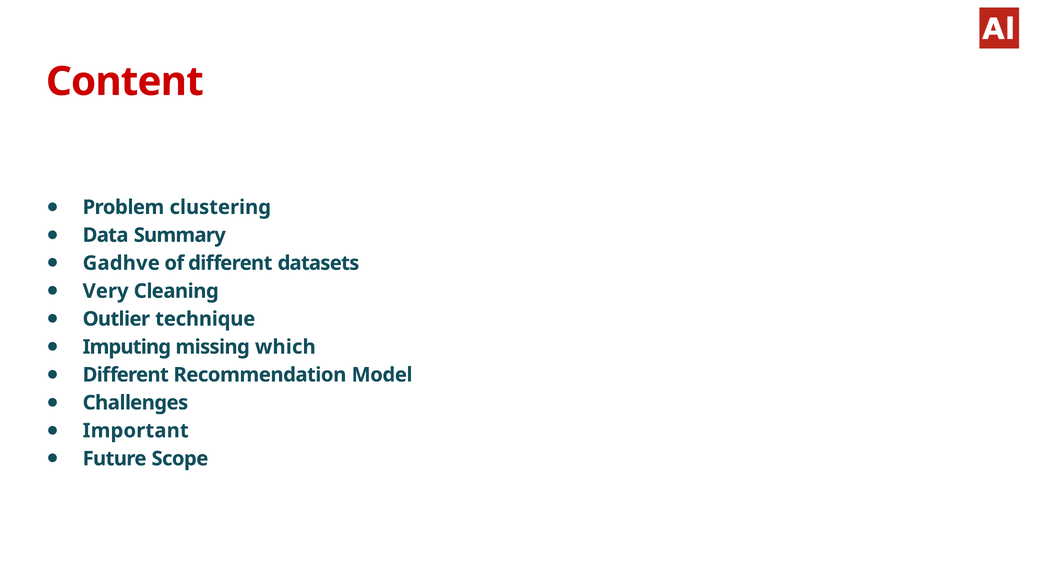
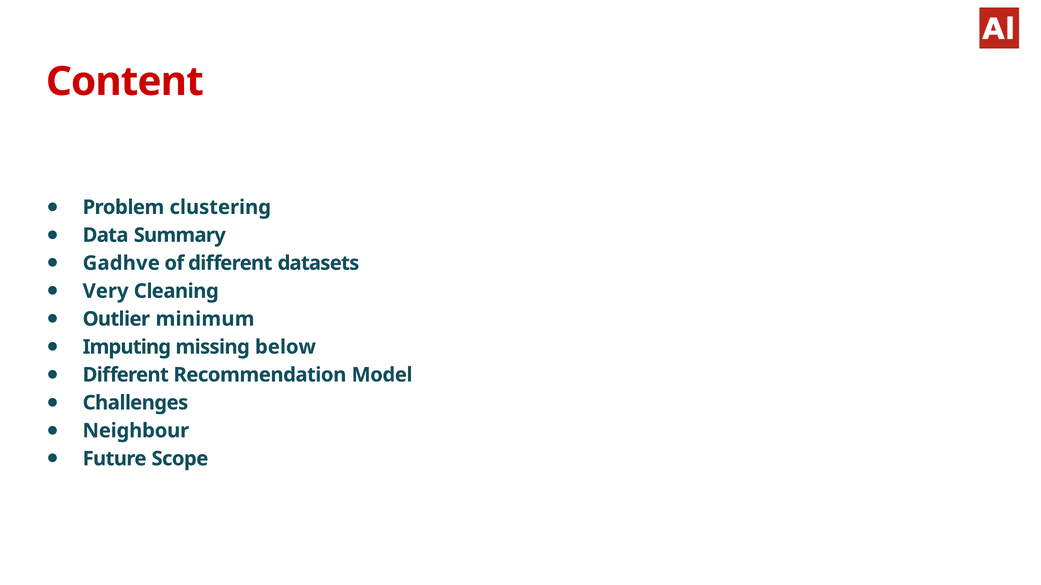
technique: technique -> minimum (205, 319)
which: which -> below (285, 347)
Important: Important -> Neighbour (136, 431)
